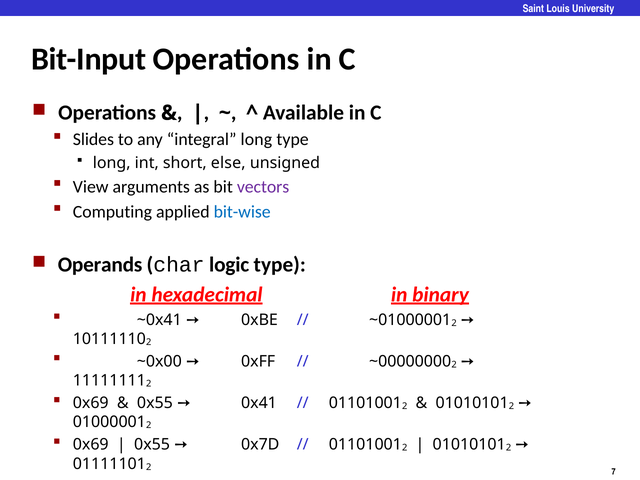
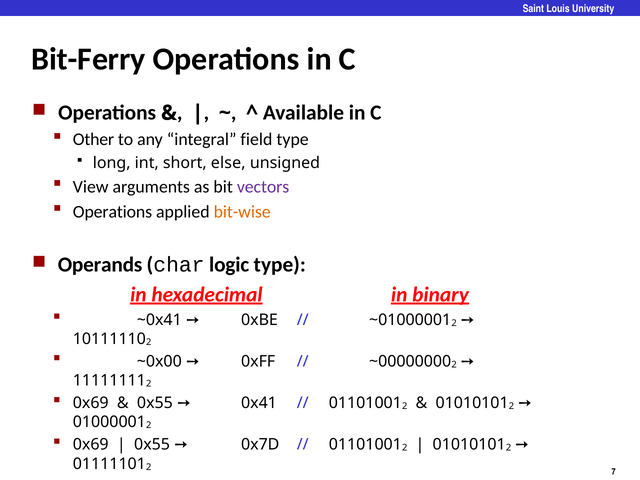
Bit-Input: Bit-Input -> Bit-Ferry (88, 59)
Slides: Slides -> Other (93, 140)
integral long: long -> field (256, 140)
Computing: Computing -> Operations (112, 212)
bit-wise colour: blue -> orange (242, 212)
